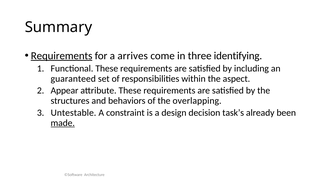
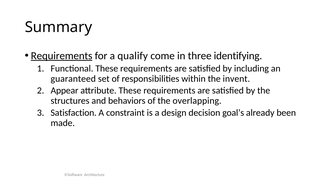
arrives: arrives -> qualify (133, 56)
aspect: aspect -> invent (236, 79)
Untestable: Untestable -> Satisfaction (74, 113)
task’s: task’s -> goal’s (233, 113)
made underline: present -> none (63, 123)
